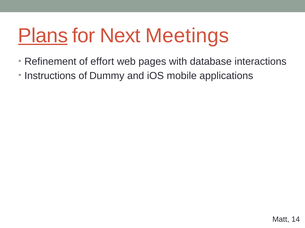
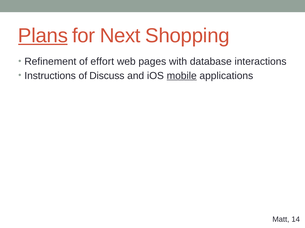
Meetings: Meetings -> Shopping (187, 36)
Dummy: Dummy -> Discuss (107, 76)
mobile underline: none -> present (182, 76)
